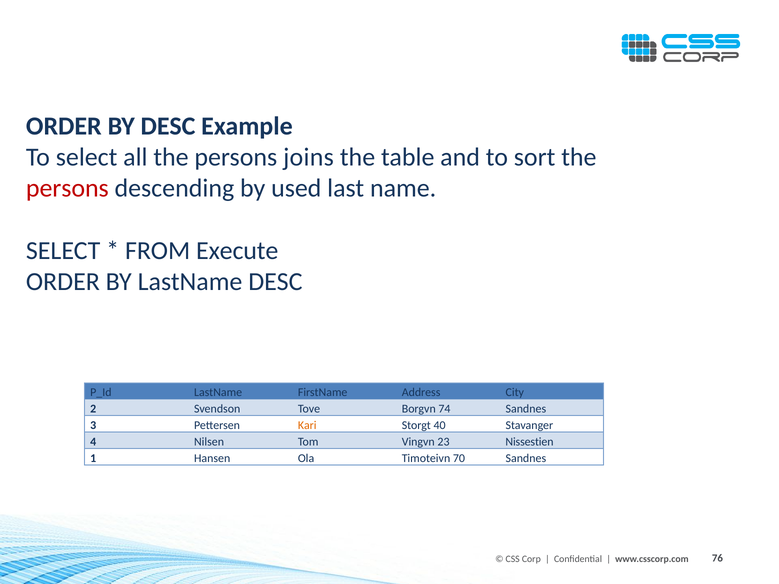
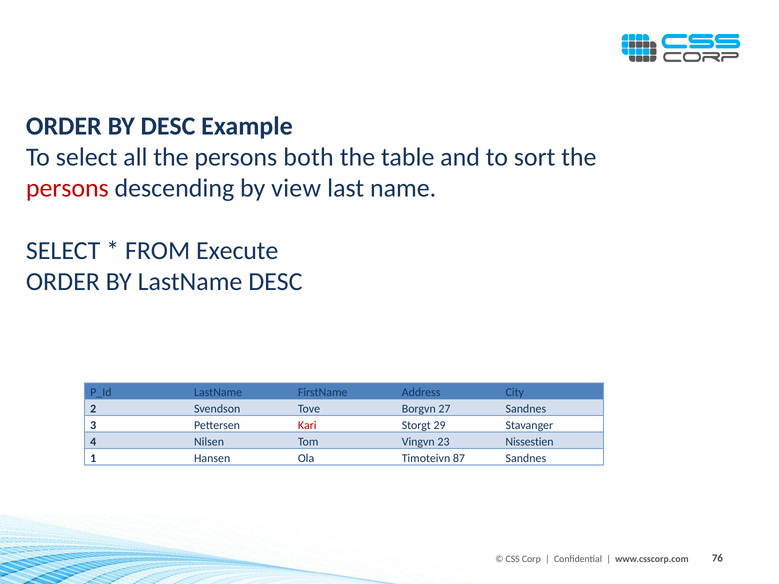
joins: joins -> both (308, 157)
used: used -> view (296, 188)
74: 74 -> 27 (444, 409)
Kari colour: orange -> red (307, 426)
40: 40 -> 29 (440, 426)
70: 70 -> 87 (459, 458)
